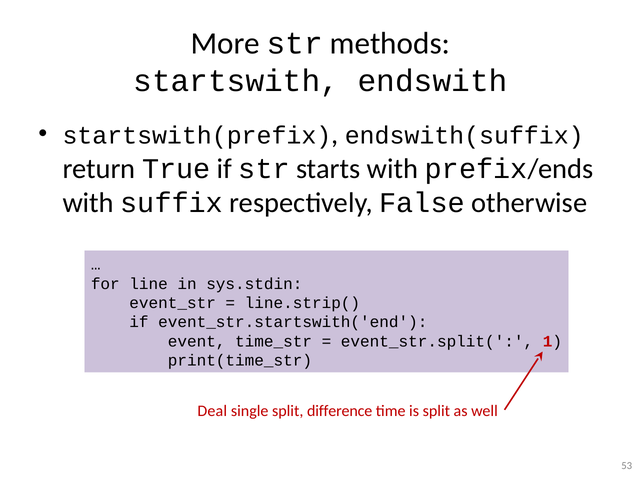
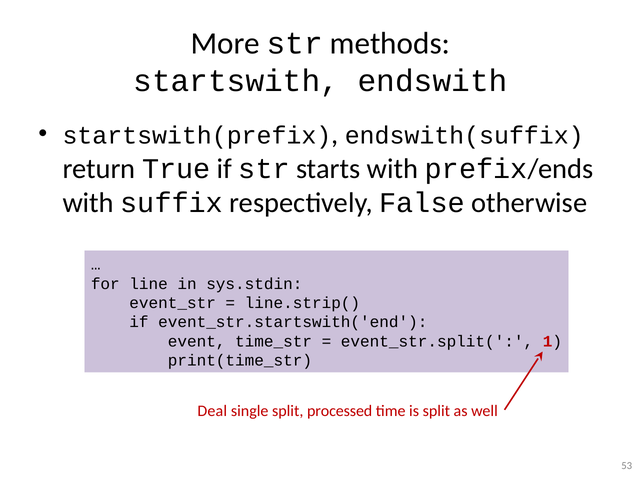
difference: difference -> processed (340, 411)
